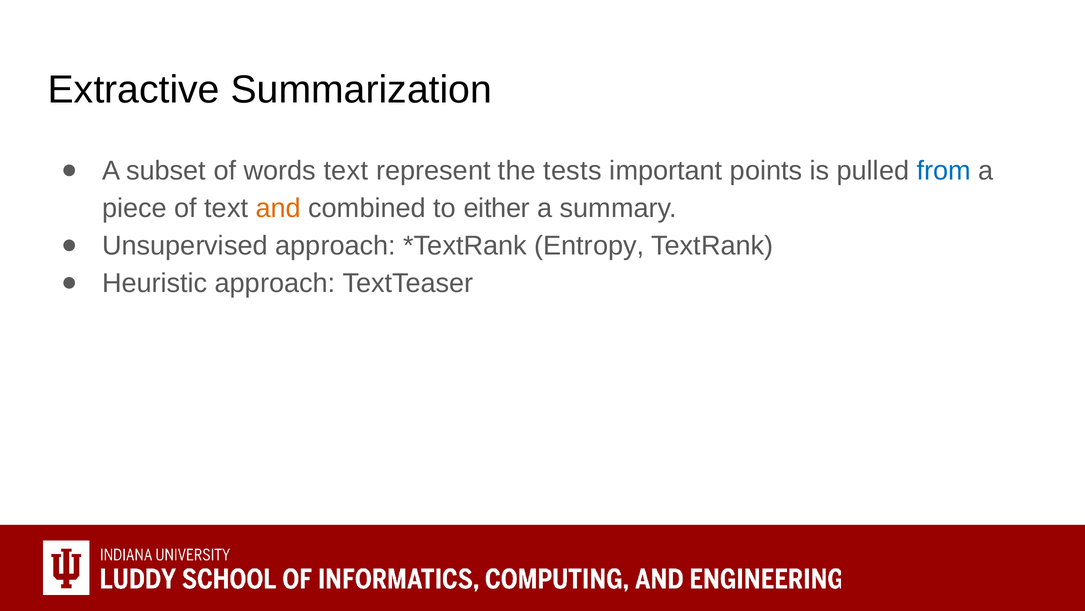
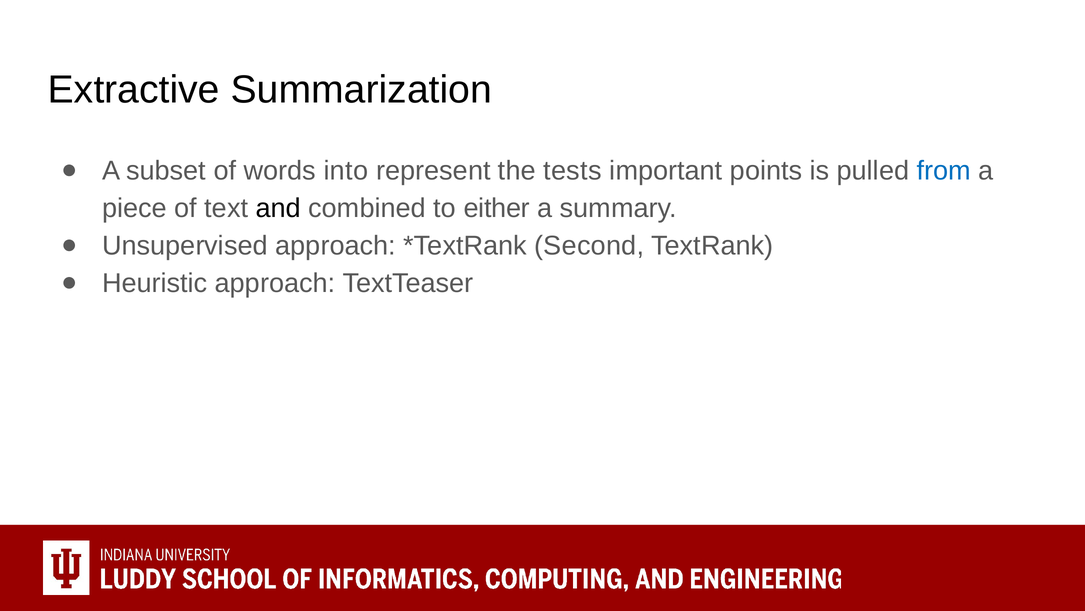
words text: text -> into (346, 171)
and colour: orange -> black (278, 208)
Entropy: Entropy -> Second (589, 245)
